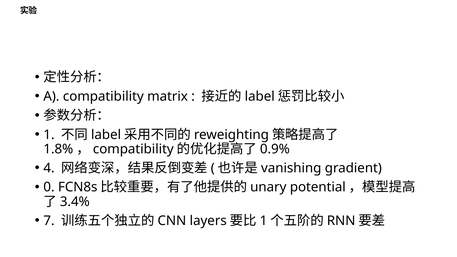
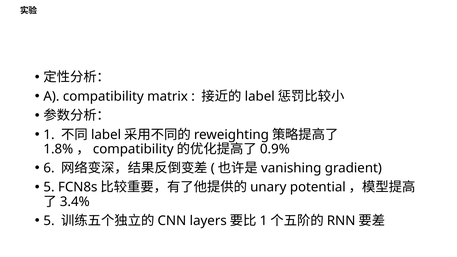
4: 4 -> 6 (49, 168)
0: 0 -> 5 (49, 187)
7: 7 -> 5 (49, 221)
